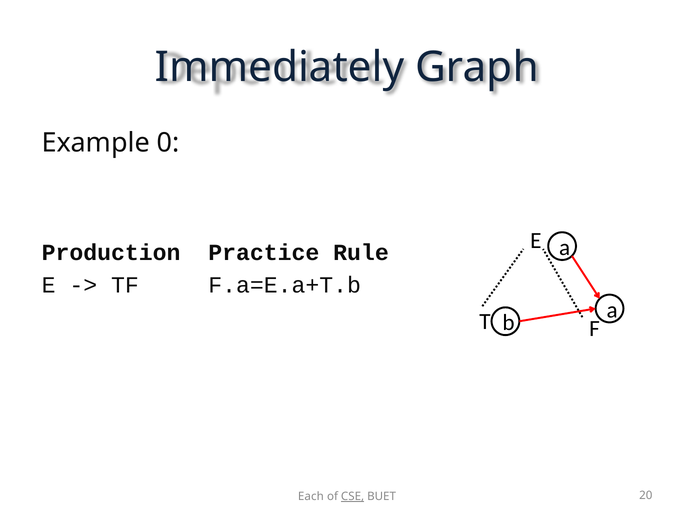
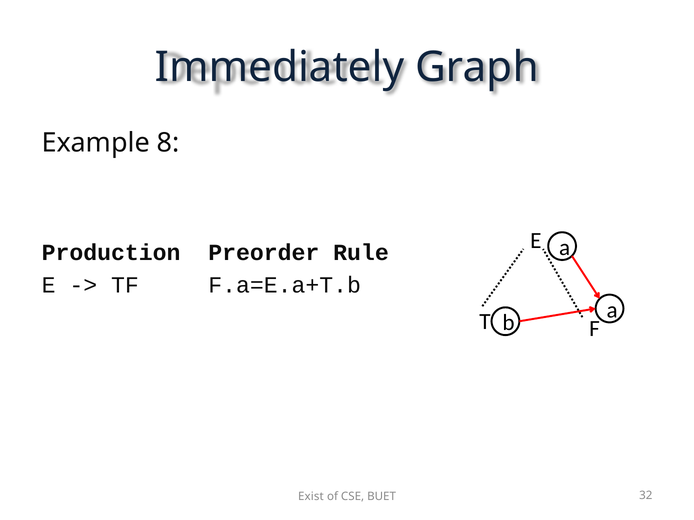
0: 0 -> 8 (168, 143)
Practice: Practice -> Preorder (264, 253)
Each: Each -> Exist (311, 497)
CSE underline: present -> none (353, 497)
20: 20 -> 32 (646, 496)
